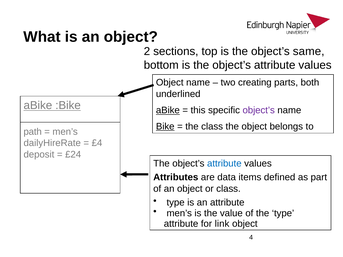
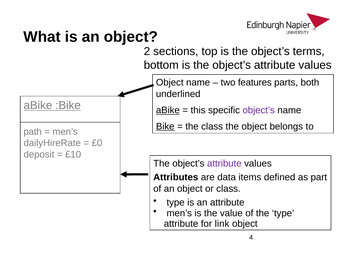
same: same -> terms (309, 52)
creating: creating -> features (255, 83)
£4: £4 -> £0 (97, 143)
£24: £24 -> £10 (73, 155)
attribute colour: blue -> purple (224, 164)
